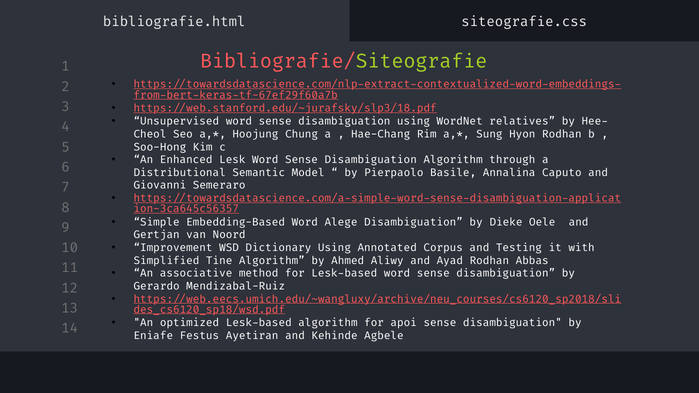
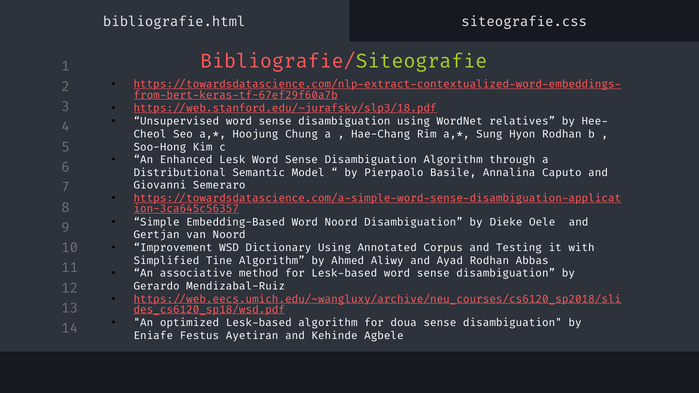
Word Alege: Alege -> Noord (341, 222)
apoi: apoi -> doua (404, 323)
